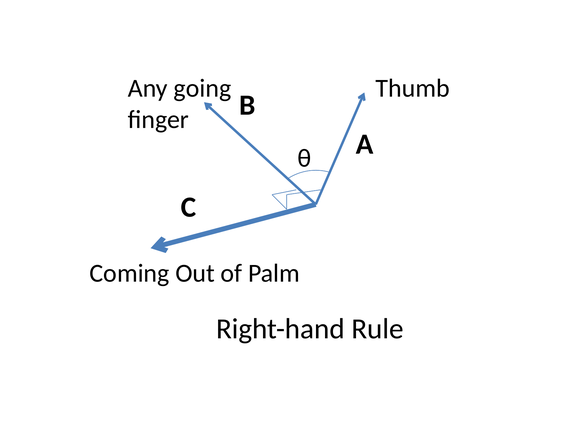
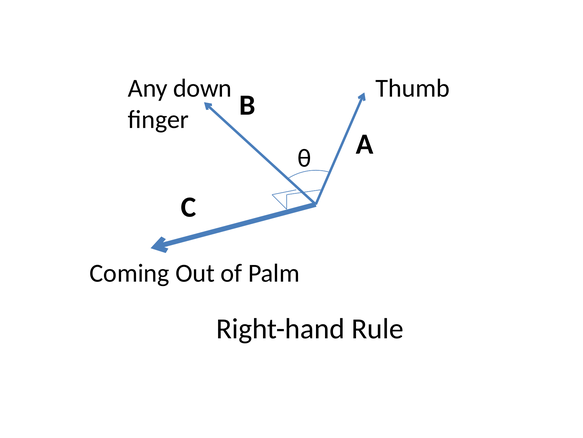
going: going -> down (203, 88)
